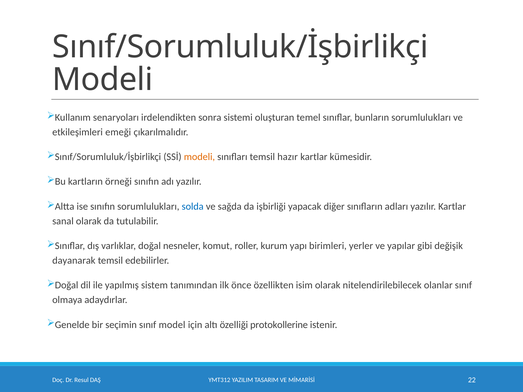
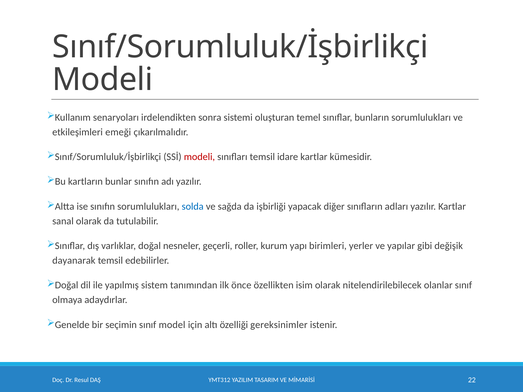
modeli colour: orange -> red (199, 157)
hazır: hazır -> idare (288, 157)
örneği: örneği -> bunlar (118, 182)
komut: komut -> geçerli (218, 246)
protokollerine: protokollerine -> gereksinimler (279, 325)
